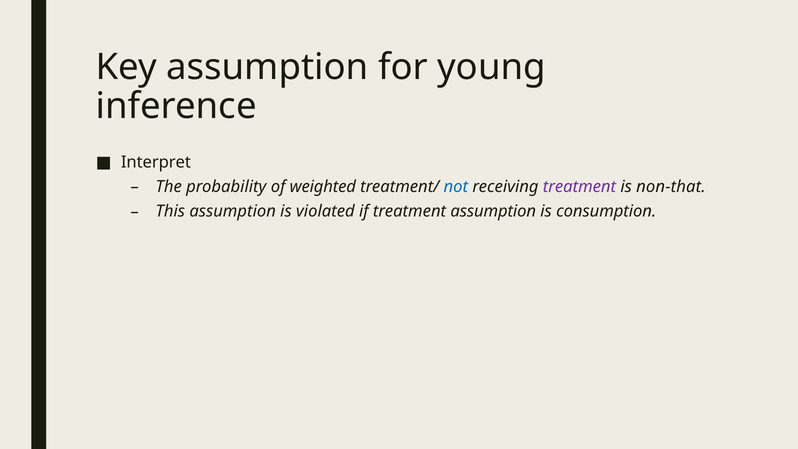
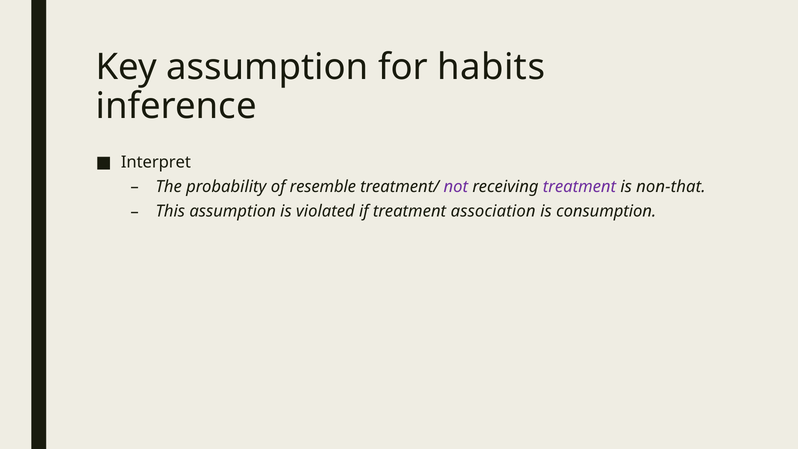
young: young -> habits (491, 67)
weighted: weighted -> resemble (323, 187)
not colour: blue -> purple (456, 187)
treatment assumption: assumption -> association (493, 211)
